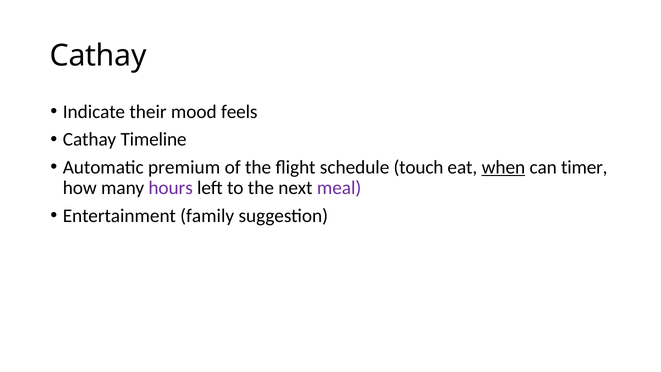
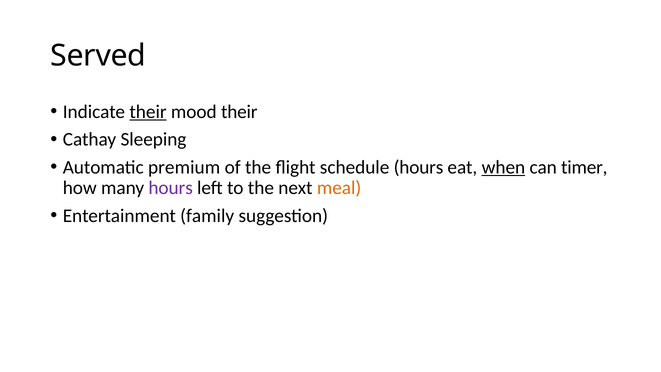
Cathay: Cathay -> Served (98, 56)
their underline: none -> present (148, 112)
mood feels: feels -> their (239, 112)
Timeline: Timeline -> Sleeping (153, 139)
schedule touch: touch -> hours (419, 167)
meal colour: purple -> orange (339, 188)
